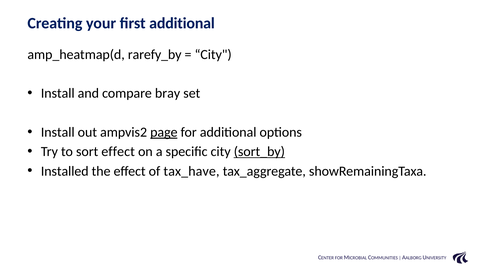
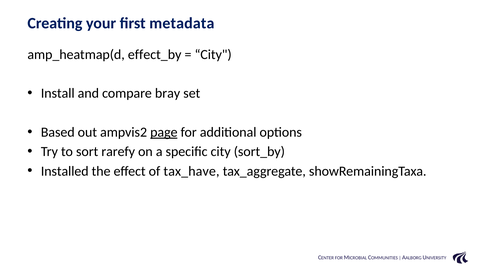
first additional: additional -> metadata (182, 23)
rarefy_by: rarefy_by -> effect_by (155, 55)
Install: Install -> Based (58, 132)
sort effect: effect -> rarefy (118, 152)
sort_by underline: present -> none (259, 152)
